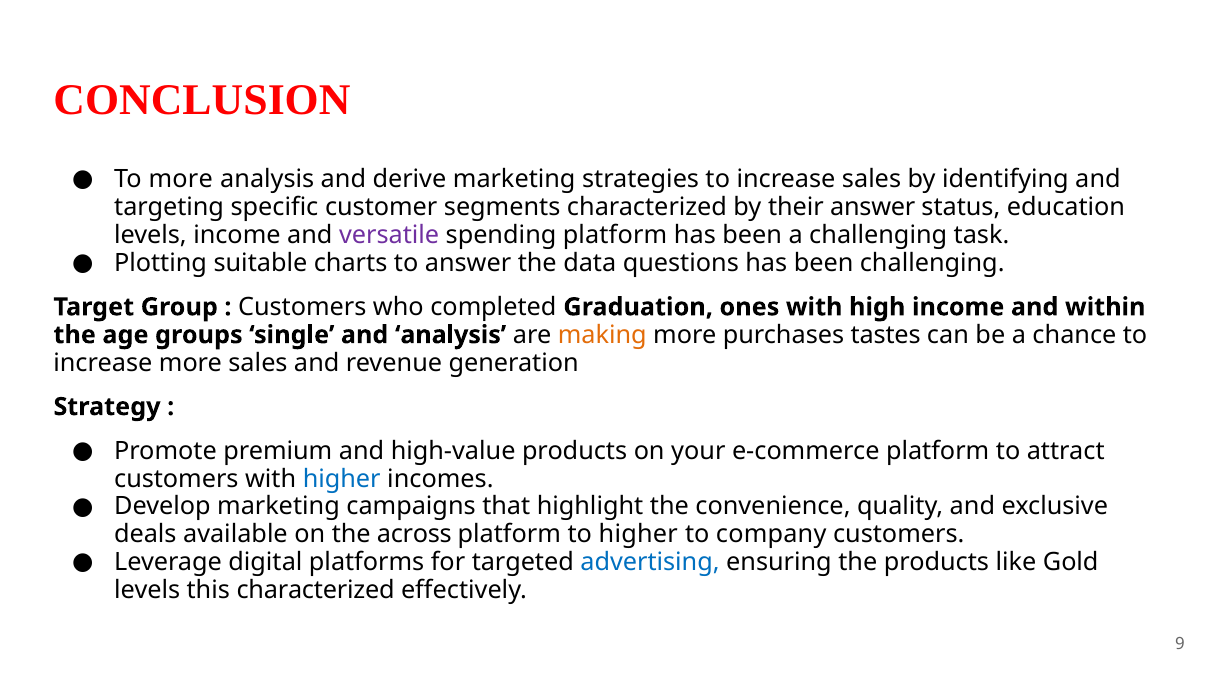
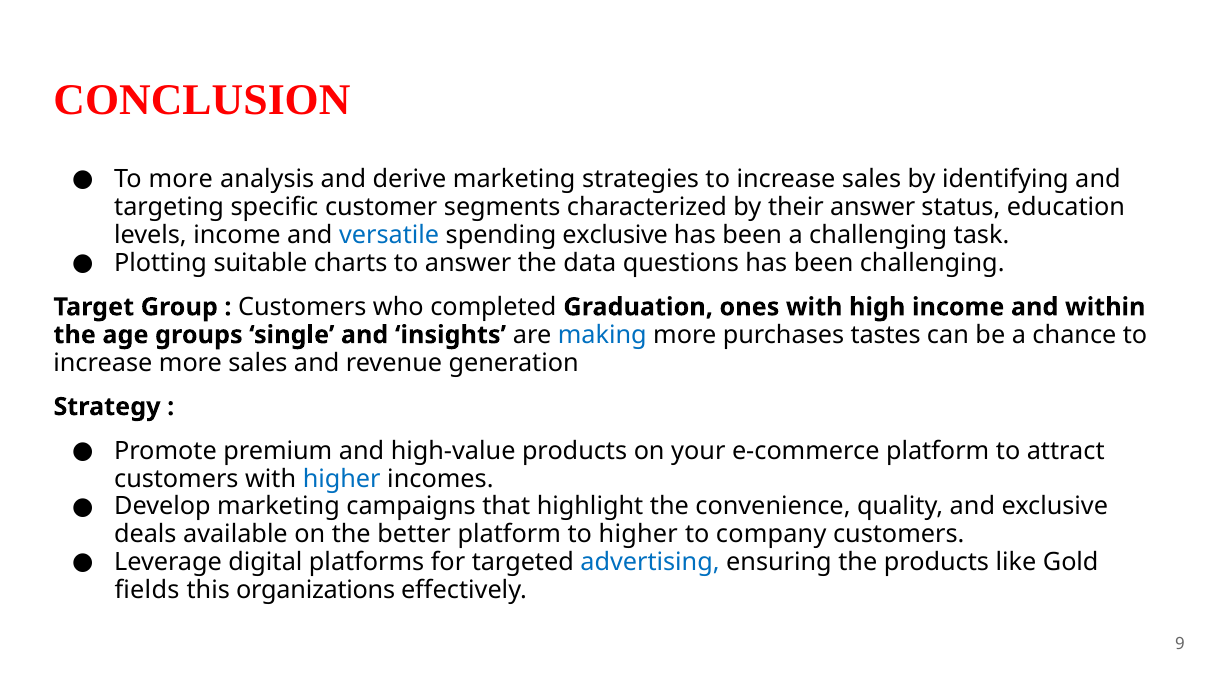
versatile colour: purple -> blue (389, 235)
spending platform: platform -> exclusive (615, 235)
and analysis: analysis -> insights (451, 335)
making colour: orange -> blue (602, 335)
across: across -> better (414, 535)
levels: levels -> fields (147, 590)
this characterized: characterized -> organizations (316, 590)
